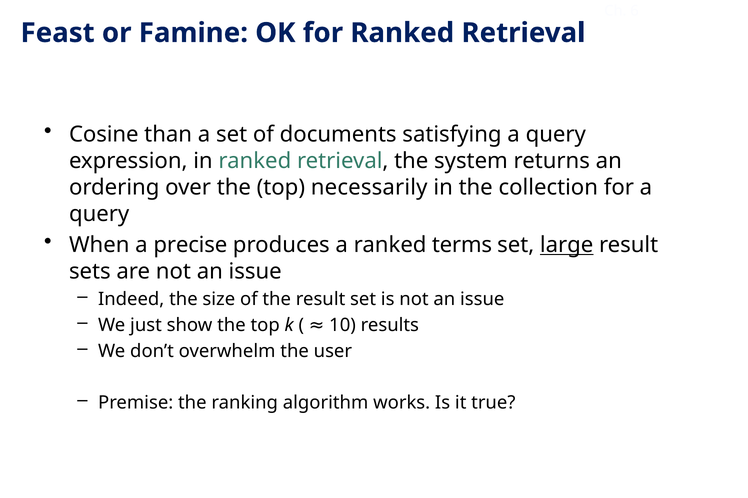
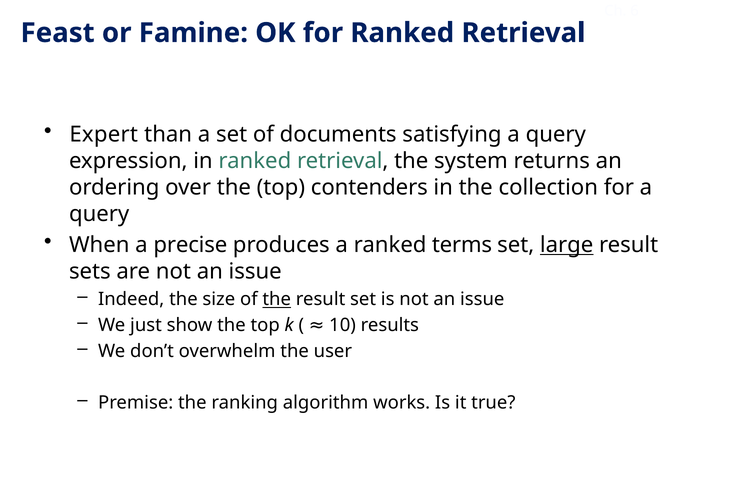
Cosine: Cosine -> Expert (104, 135)
necessarily: necessarily -> contenders (369, 188)
the underline: none -> present (277, 300)
